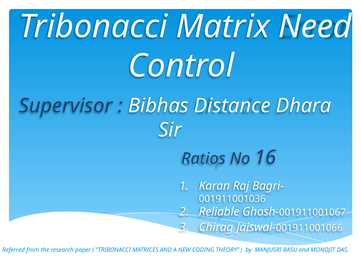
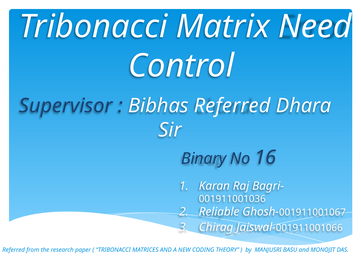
Bibhas Distance: Distance -> Referred (232, 106)
Ratios: Ratios -> Binary (204, 158)
